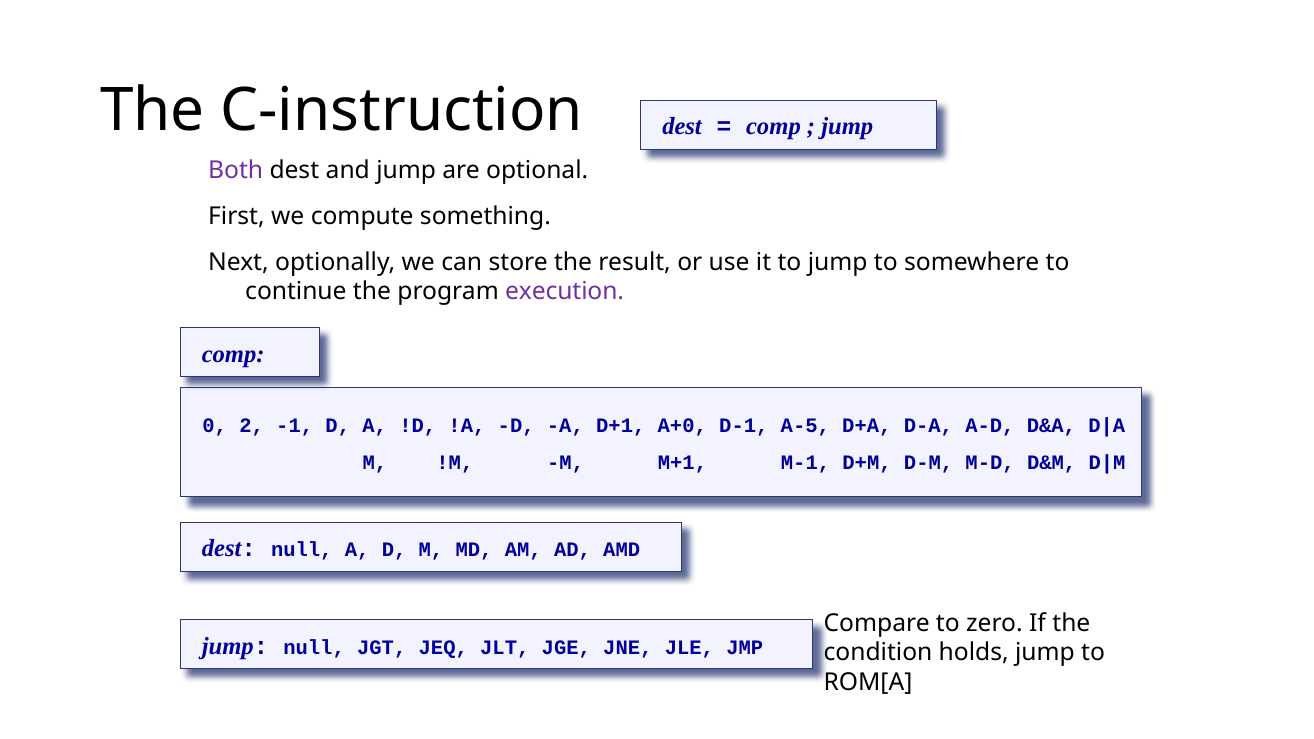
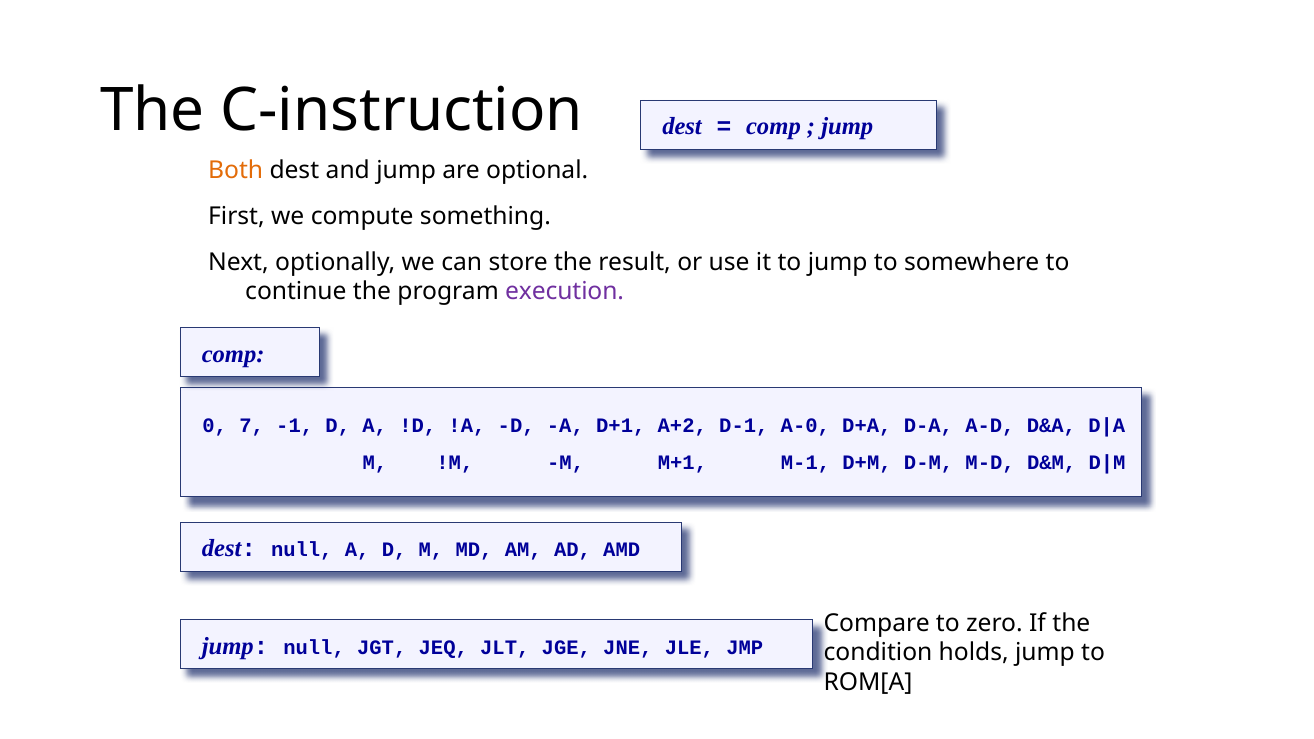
Both colour: purple -> orange (236, 170)
2: 2 -> 7 (252, 425)
A+0: A+0 -> A+2 (682, 425)
A-5: A-5 -> A-0 (805, 425)
